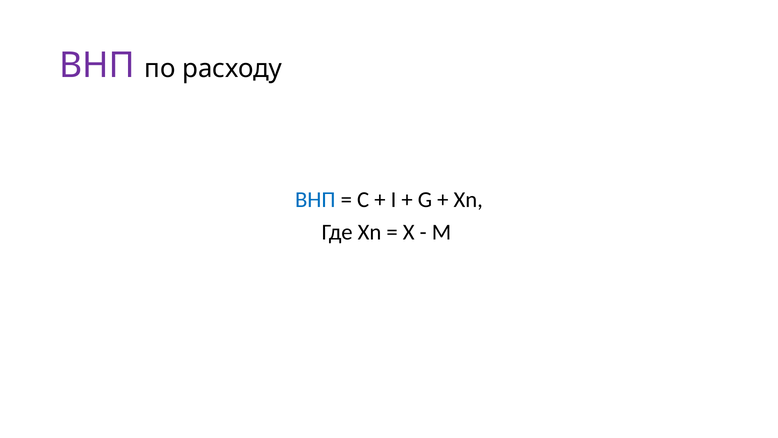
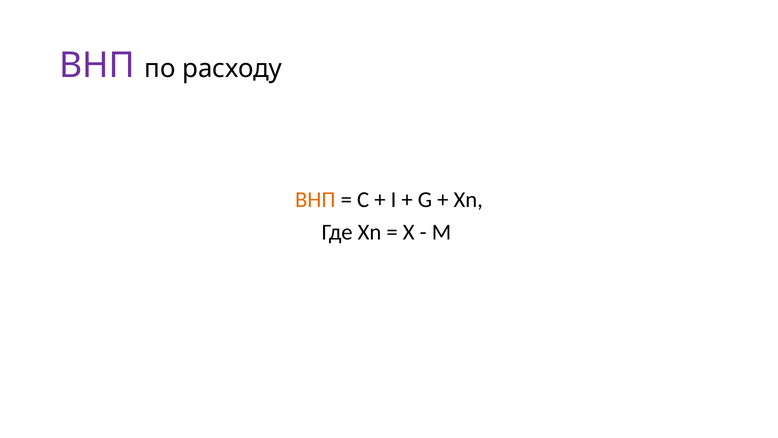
ВНП colour: blue -> orange (315, 200)
